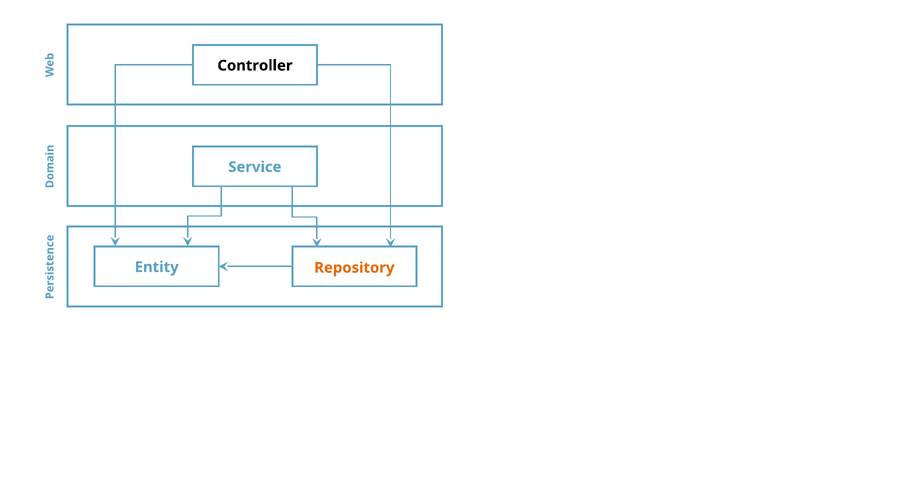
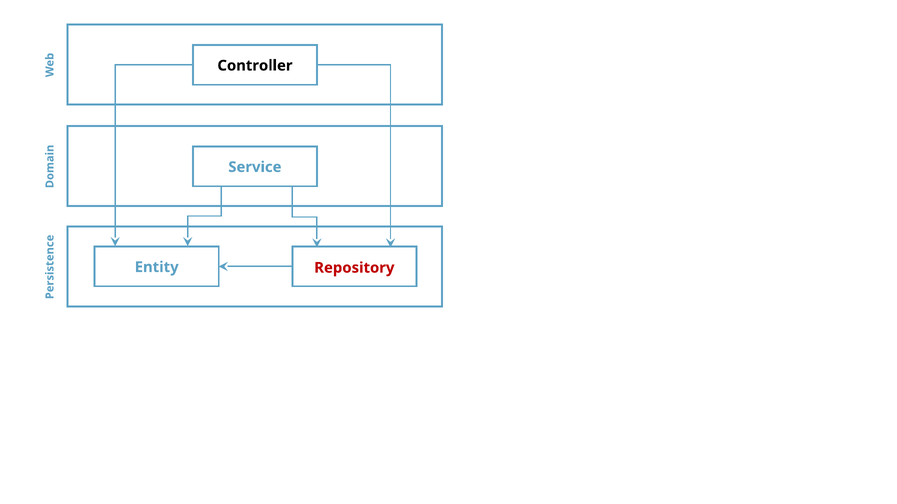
Repository colour: orange -> red (354, 268)
